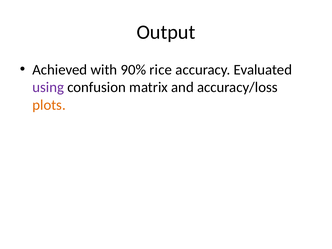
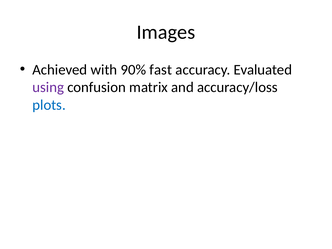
Output: Output -> Images (166, 32)
rice: rice -> fast (161, 70)
plots colour: orange -> blue (49, 105)
